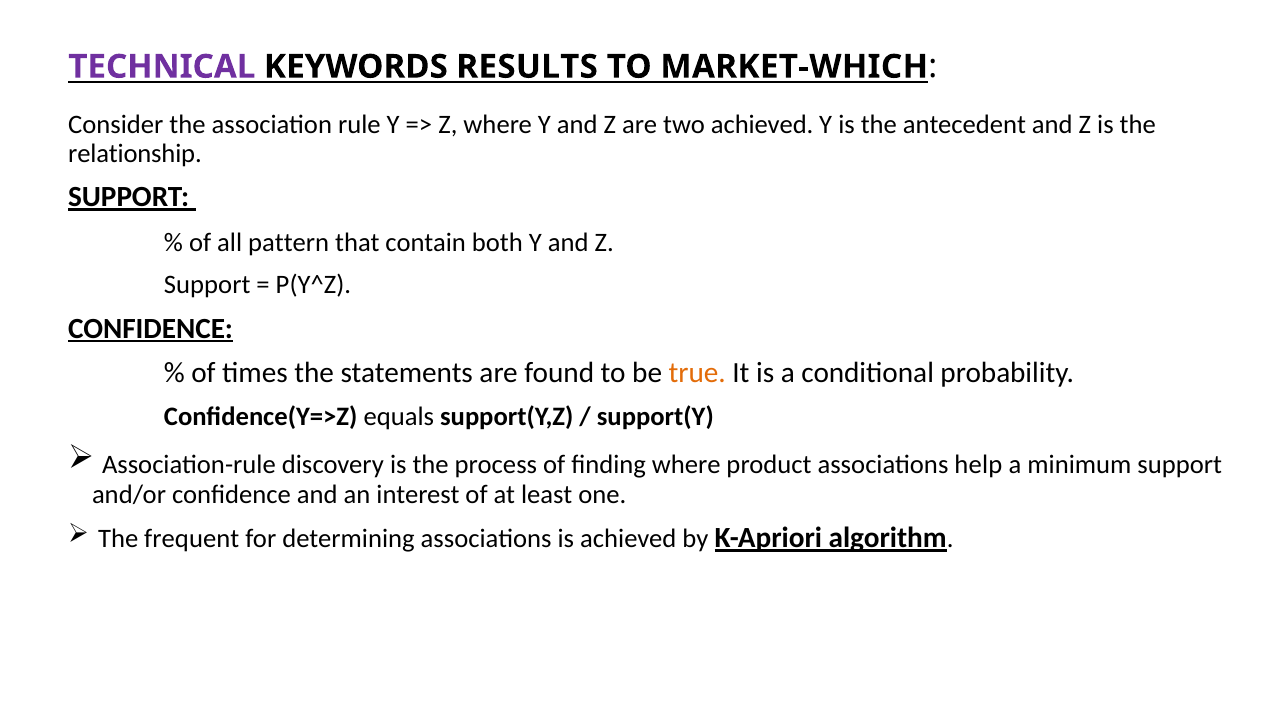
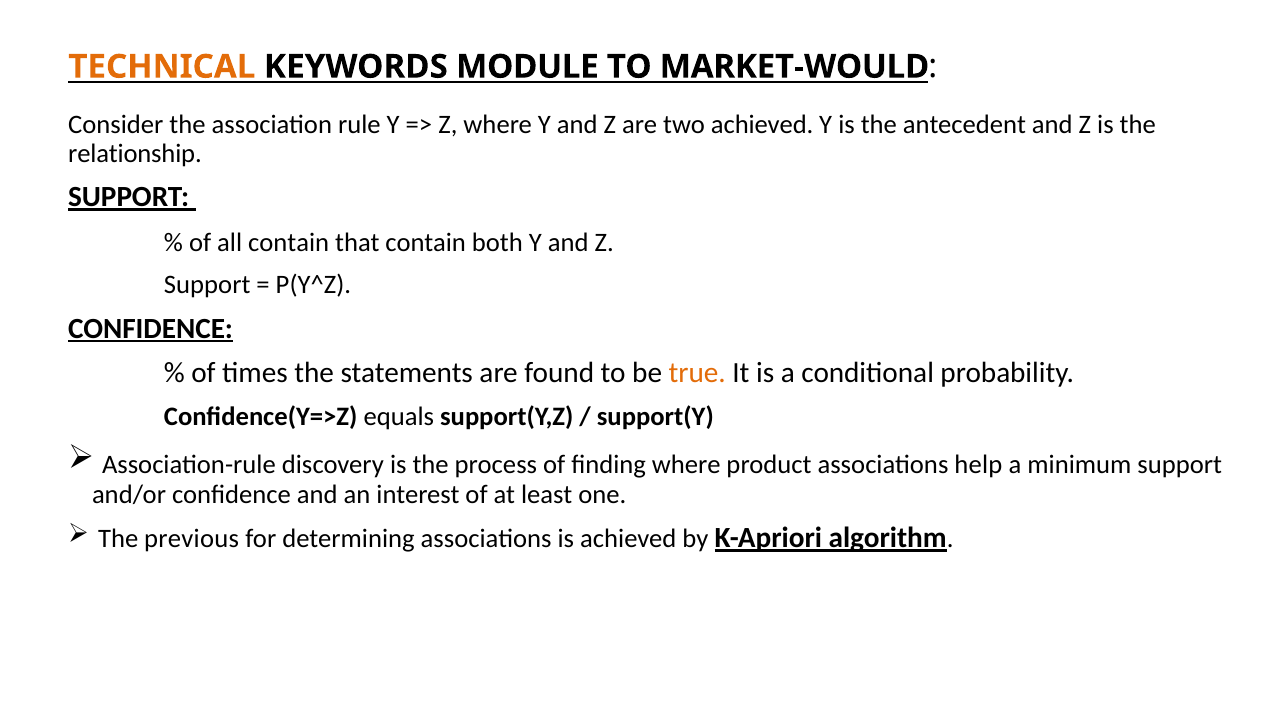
TECHNICAL colour: purple -> orange (162, 67)
RESULTS: RESULTS -> MODULE (527, 67)
MARKET-WHICH: MARKET-WHICH -> MARKET-WOULD (794, 67)
all pattern: pattern -> contain (289, 242)
frequent: frequent -> previous (192, 539)
